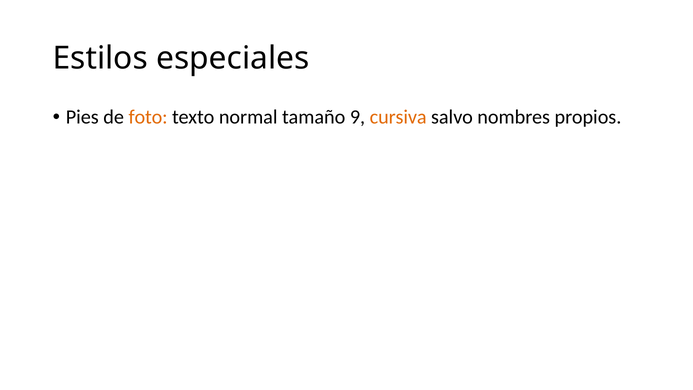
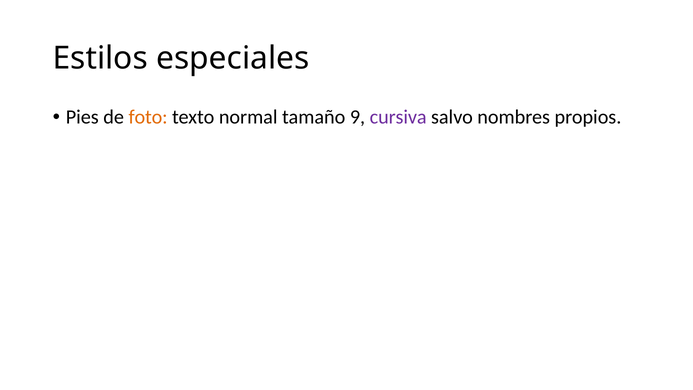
cursiva colour: orange -> purple (398, 117)
